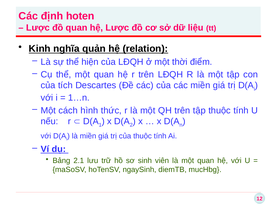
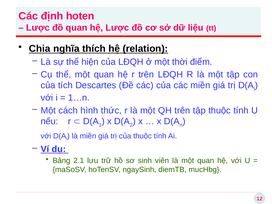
Kinh: Kinh -> Chia (40, 49)
quản: quản -> thích (94, 49)
